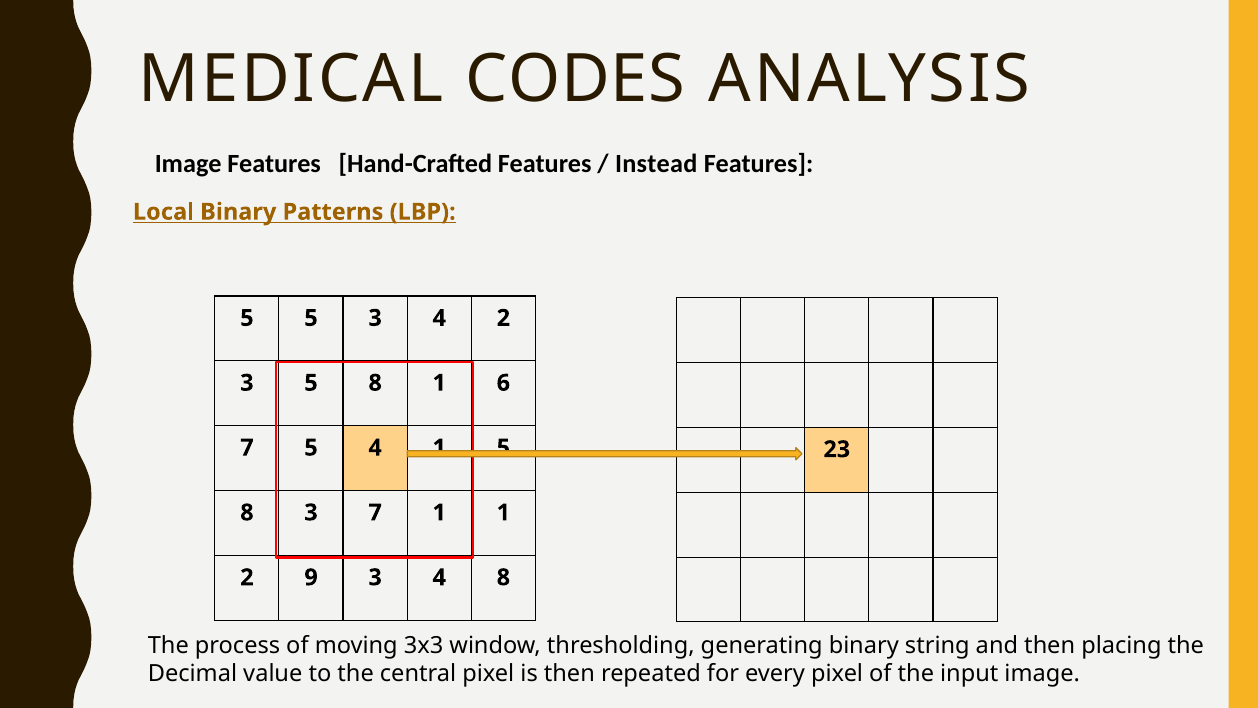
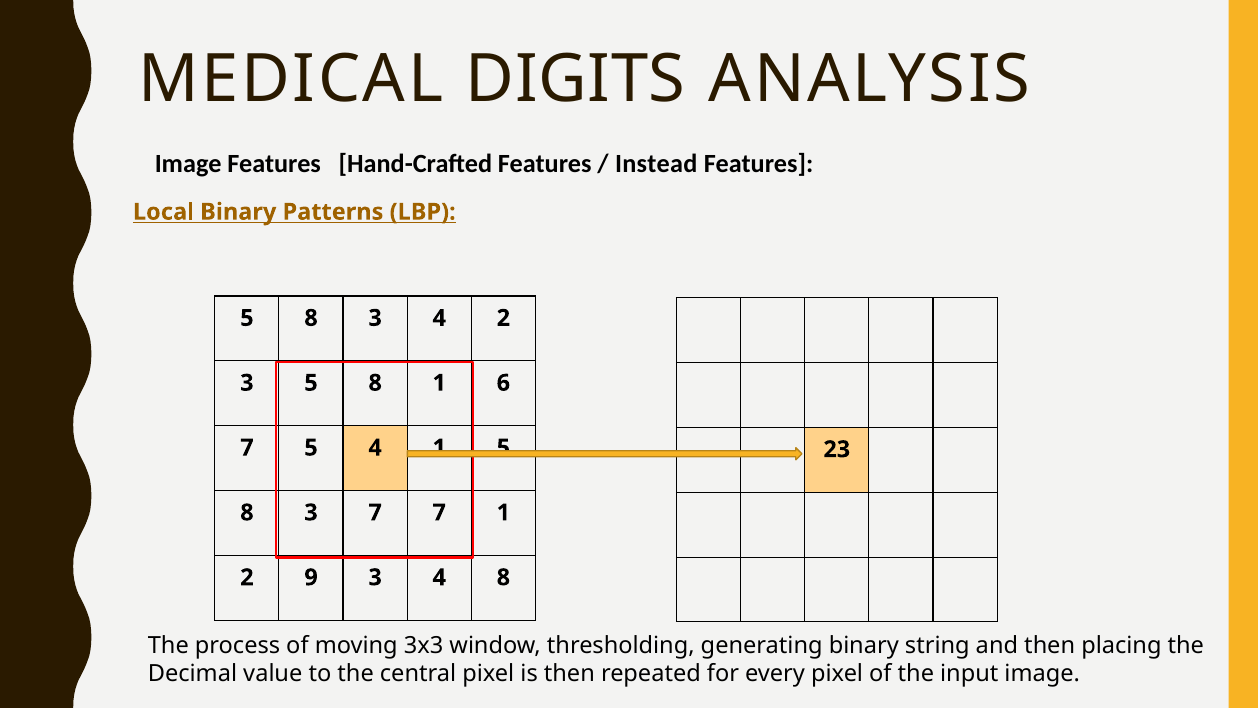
CODES: CODES -> DIGITS (576, 80)
5: 5 -> 8 (311, 318)
7 1: 1 -> 7 (439, 512)
